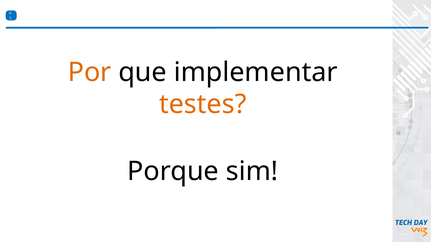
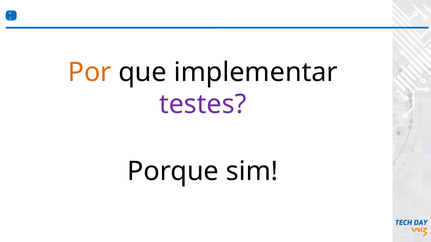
testes colour: orange -> purple (203, 105)
